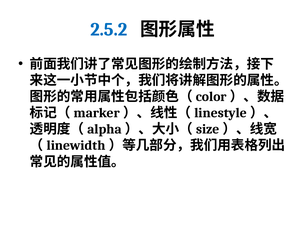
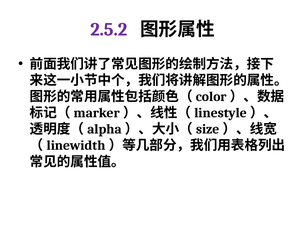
2.5.2 colour: blue -> purple (109, 30)
